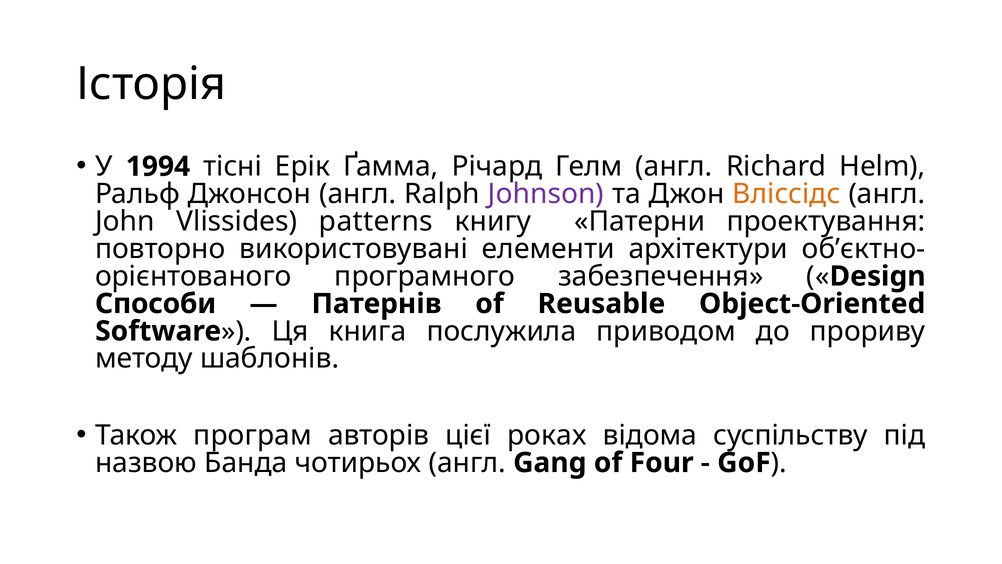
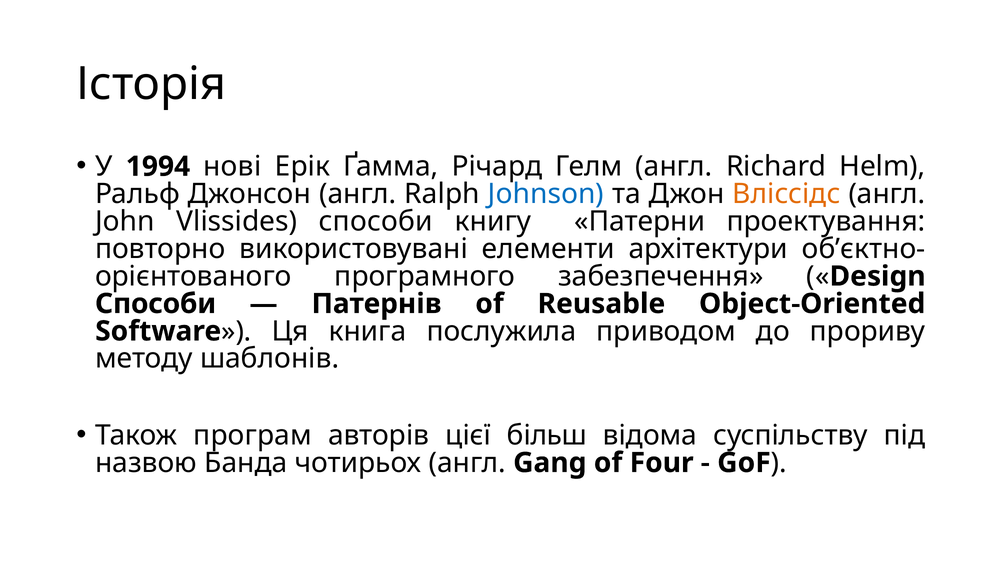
тісні: тісні -> нові (232, 166)
Johnson colour: purple -> blue (546, 194)
Vlissides patterns: patterns -> способи (376, 221)
роках: роках -> більш (547, 435)
